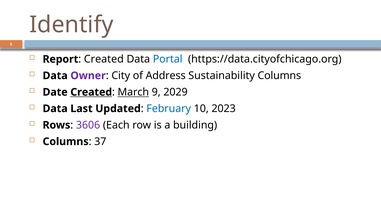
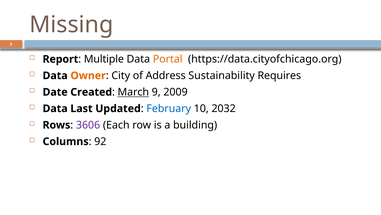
Identify: Identify -> Missing (71, 25)
Created: Created -> Multiple (104, 59)
Portal colour: blue -> orange (168, 59)
Owner colour: purple -> orange (88, 75)
Sustainability Columns: Columns -> Requires (279, 75)
Created underline: present -> none (91, 92)
2029: 2029 -> 2009 (176, 92)
2023: 2023 -> 2032 (224, 108)
37: 37 -> 92 (100, 141)
